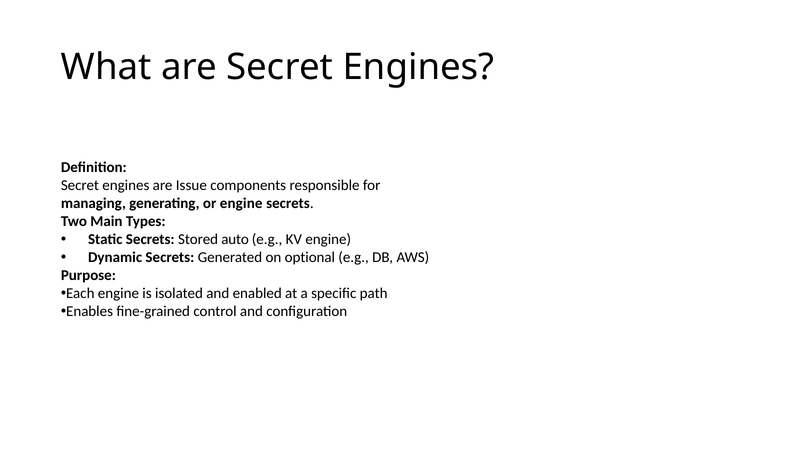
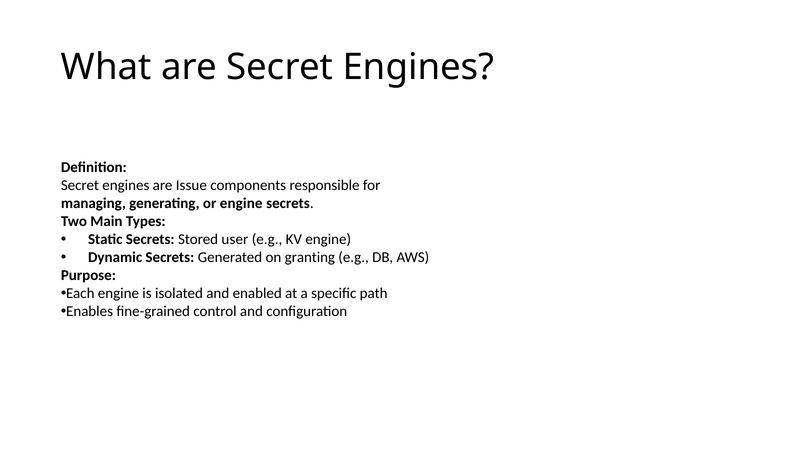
auto: auto -> user (235, 240)
optional: optional -> granting (310, 258)
